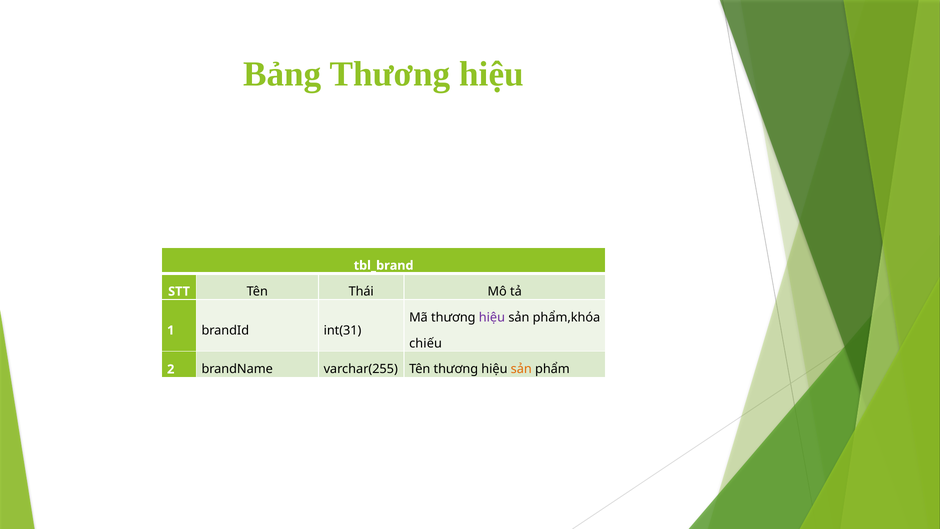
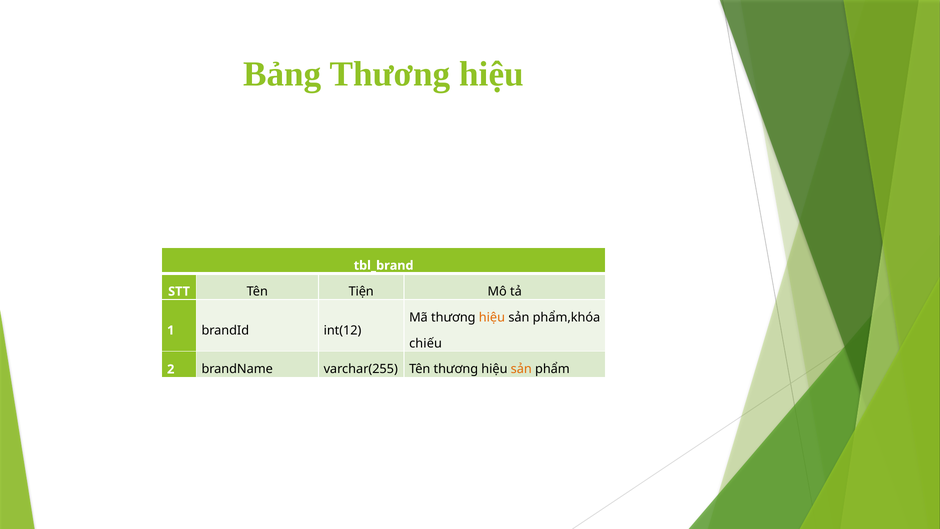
Thái: Thái -> Tiện (361, 291)
hiệu colour: purple -> orange (492, 317)
int(31: int(31 -> int(12 (343, 330)
